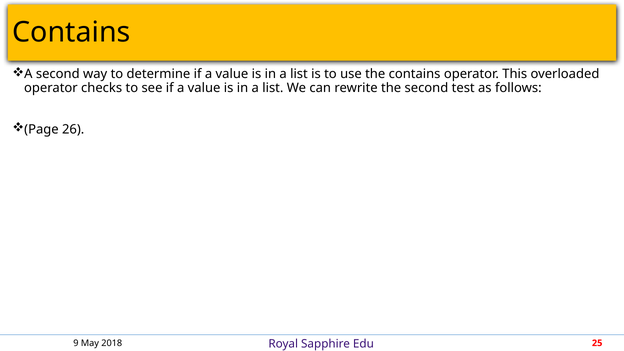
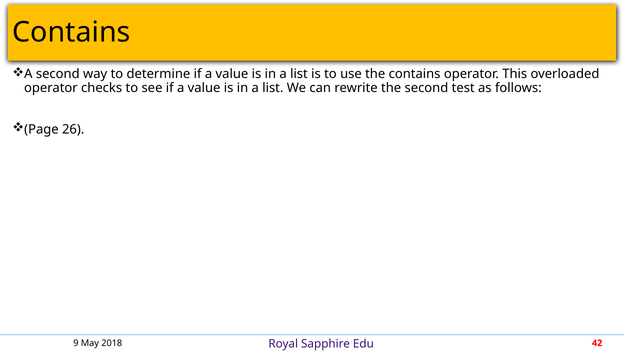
25: 25 -> 42 (597, 343)
